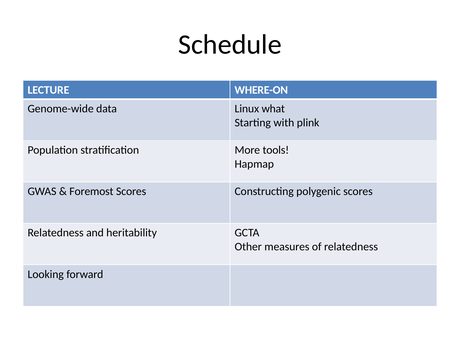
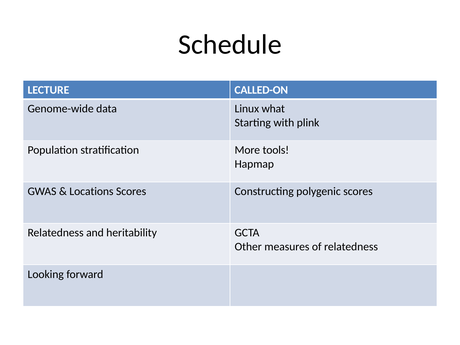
WHERE-ON: WHERE-ON -> CALLED-ON (261, 90)
Foremost: Foremost -> Locations (91, 191)
